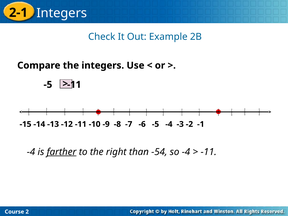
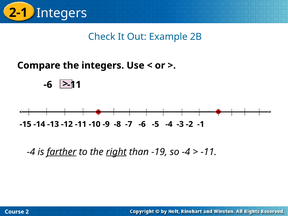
-5: -5 -> -6 (48, 85)
right underline: none -> present (116, 152)
-54: -54 -> -19 (159, 152)
